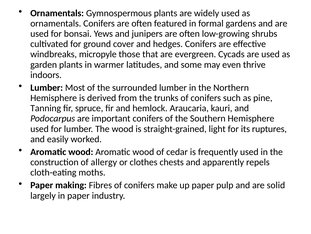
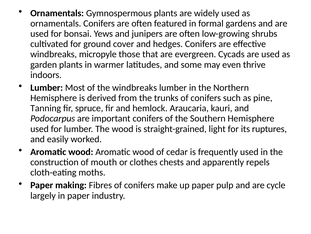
the surrounded: surrounded -> windbreaks (135, 87)
allergy: allergy -> mouth (104, 162)
solid: solid -> cycle (276, 185)
